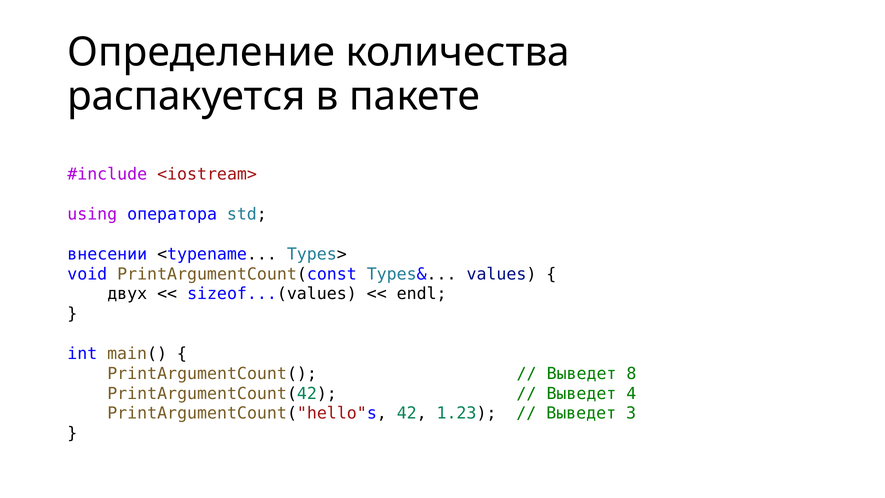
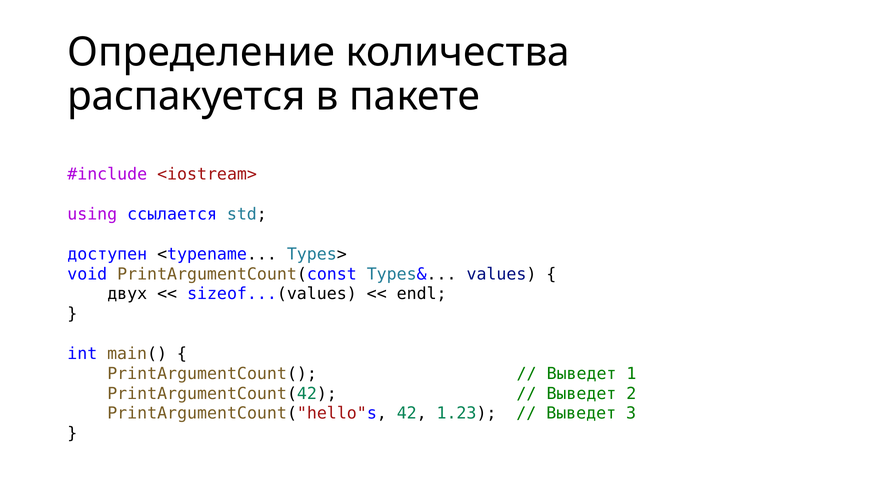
оператора: оператора -> ссылается (172, 214)
внесении: внесении -> доступен (107, 254)
8: 8 -> 1 (631, 374)
4: 4 -> 2 (631, 393)
